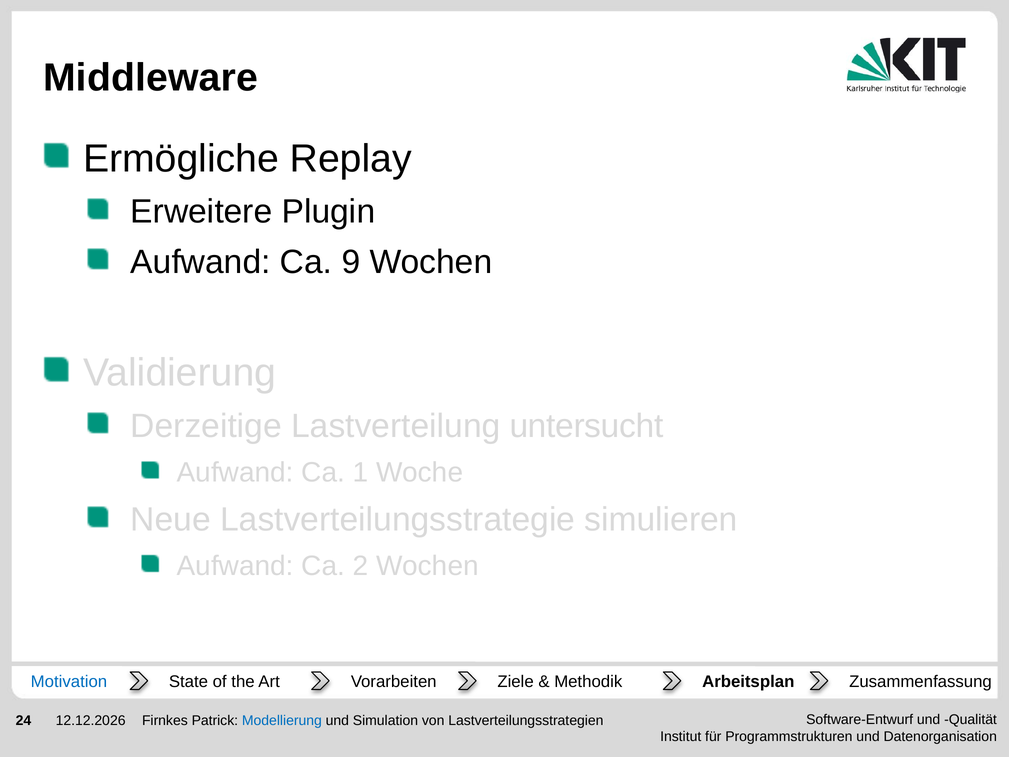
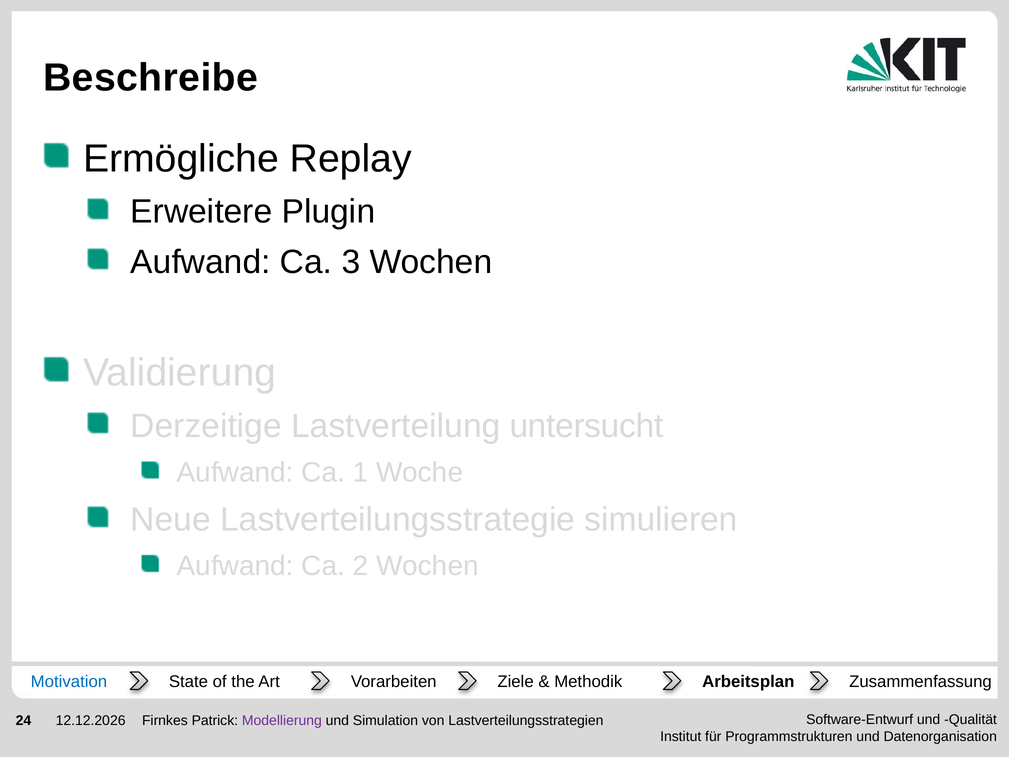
Middleware: Middleware -> Beschreibe (151, 78)
9: 9 -> 3 (351, 262)
Modellierung colour: blue -> purple (282, 721)
